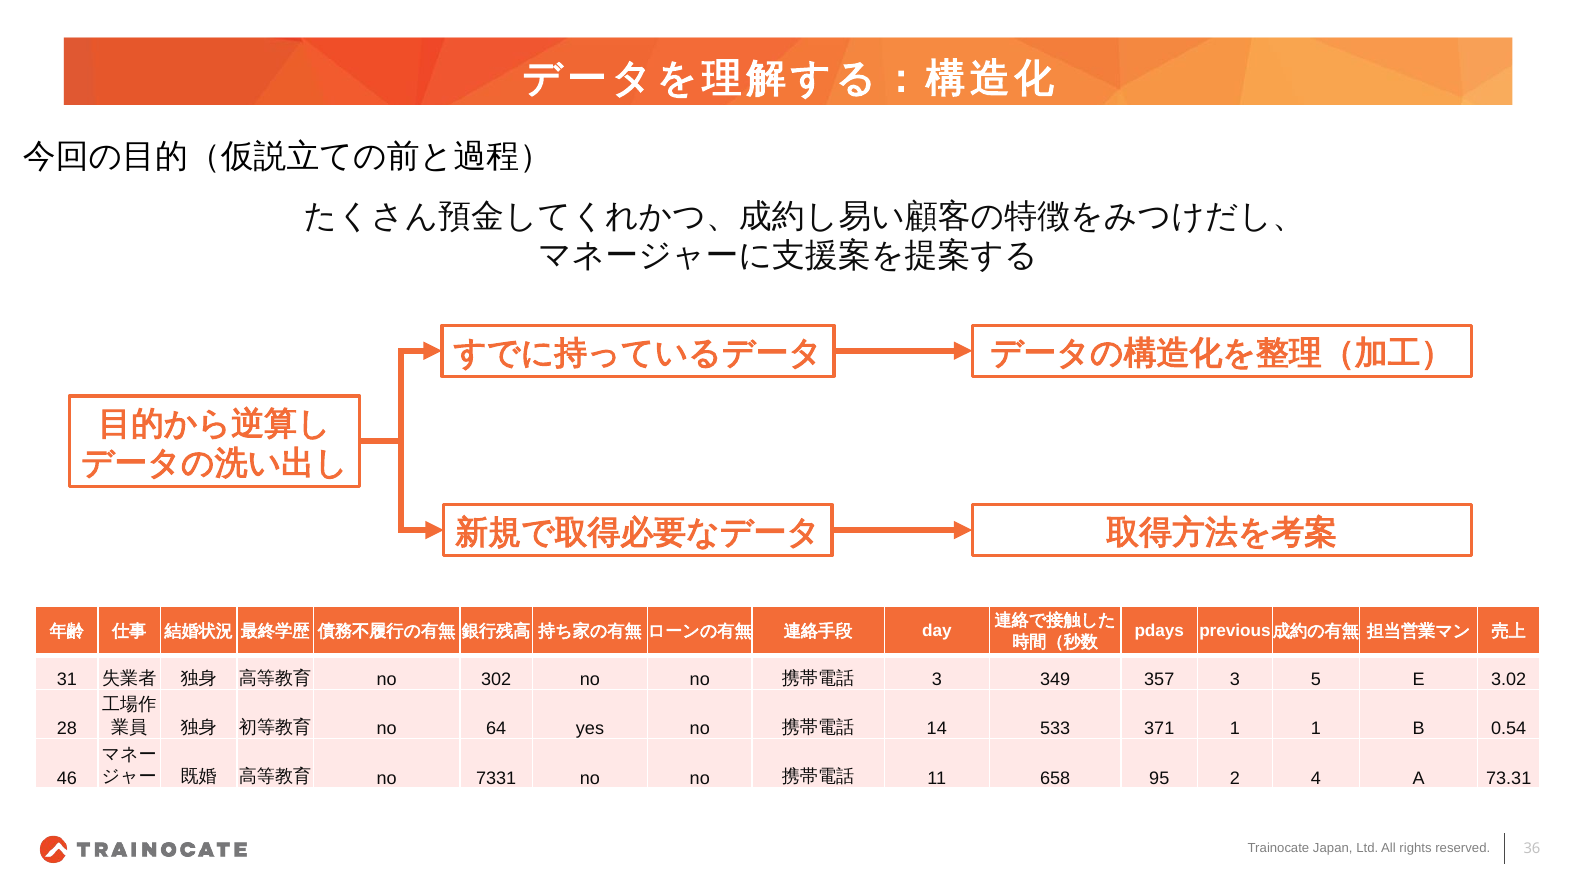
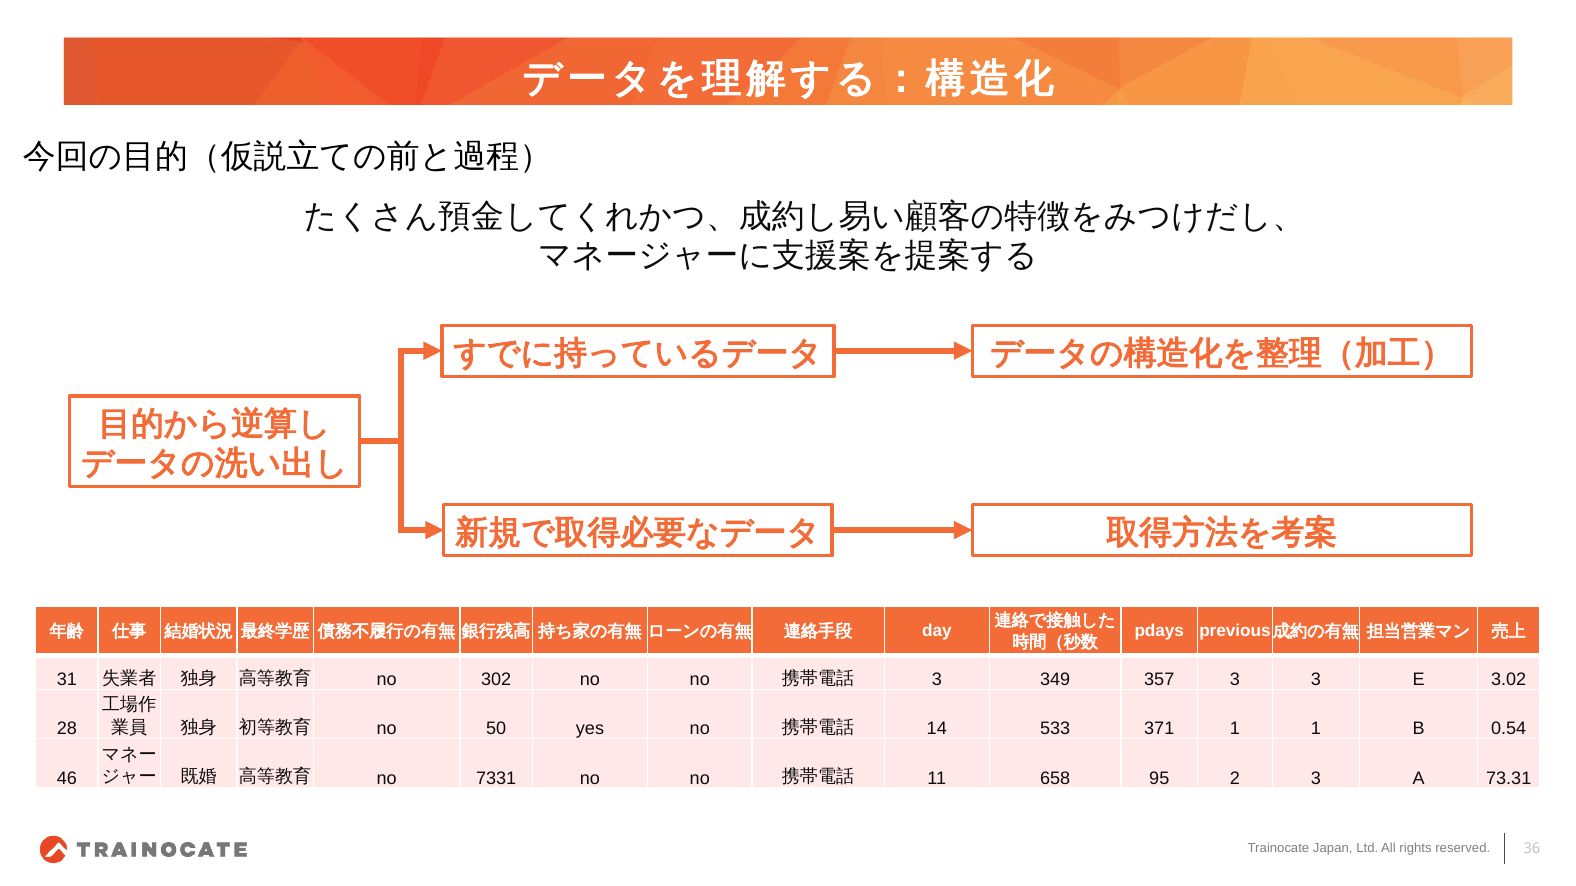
3 5: 5 -> 3 (1316, 680)
64: 64 -> 50 (496, 729)
2 4: 4 -> 3 (1316, 779)
